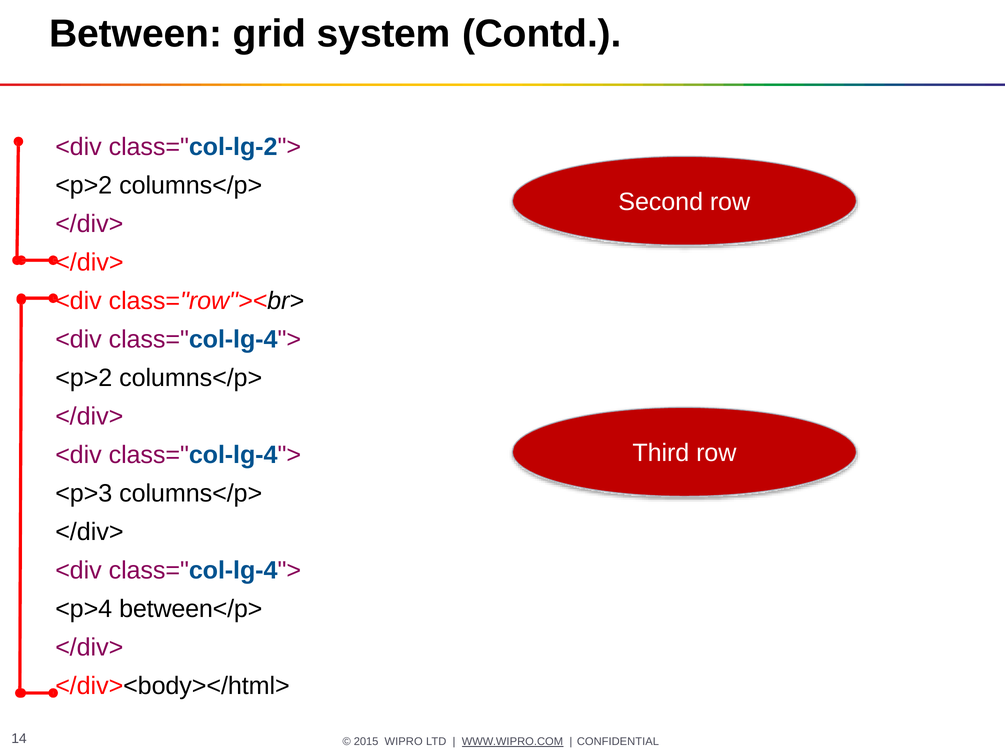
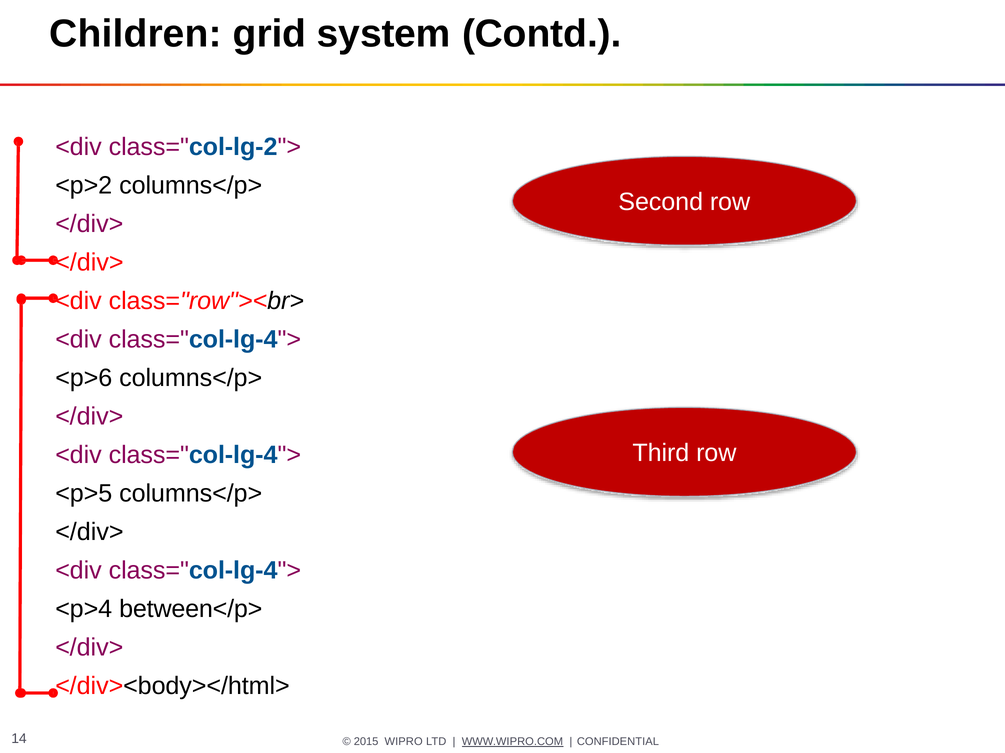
Between: Between -> Children (136, 34)
<p>2: <p>2 -> <p>6 (84, 378)
<p>3: <p>3 -> <p>5 (84, 494)
